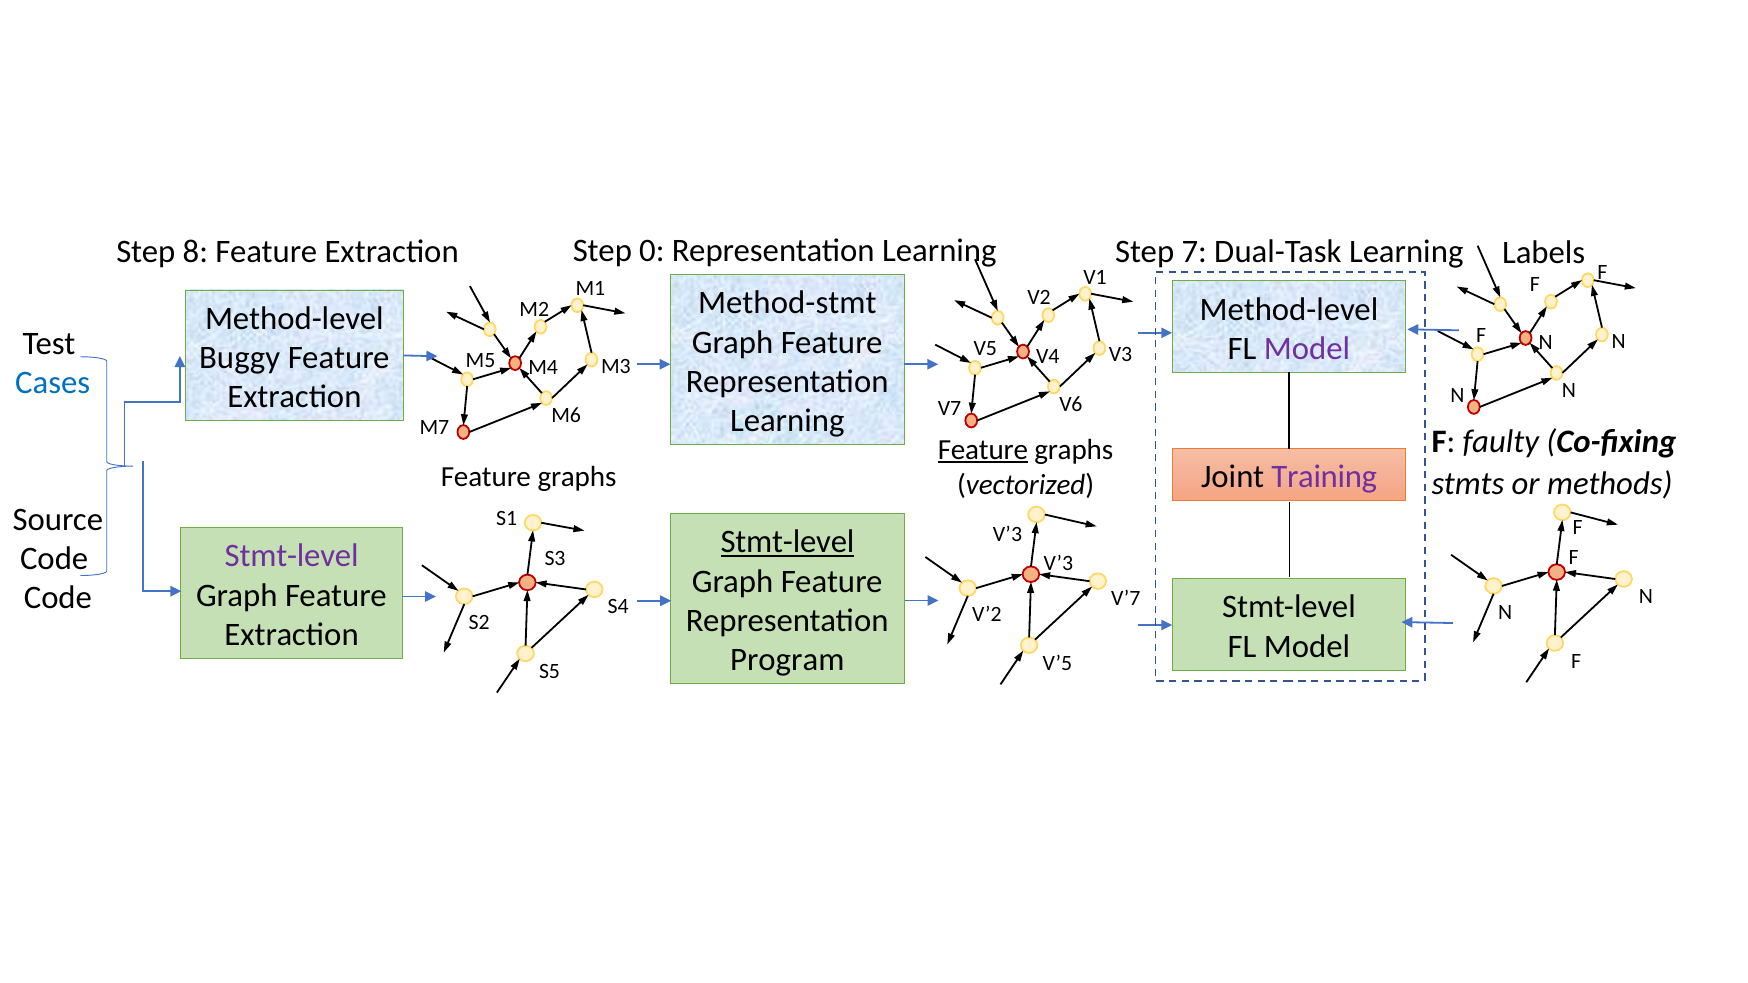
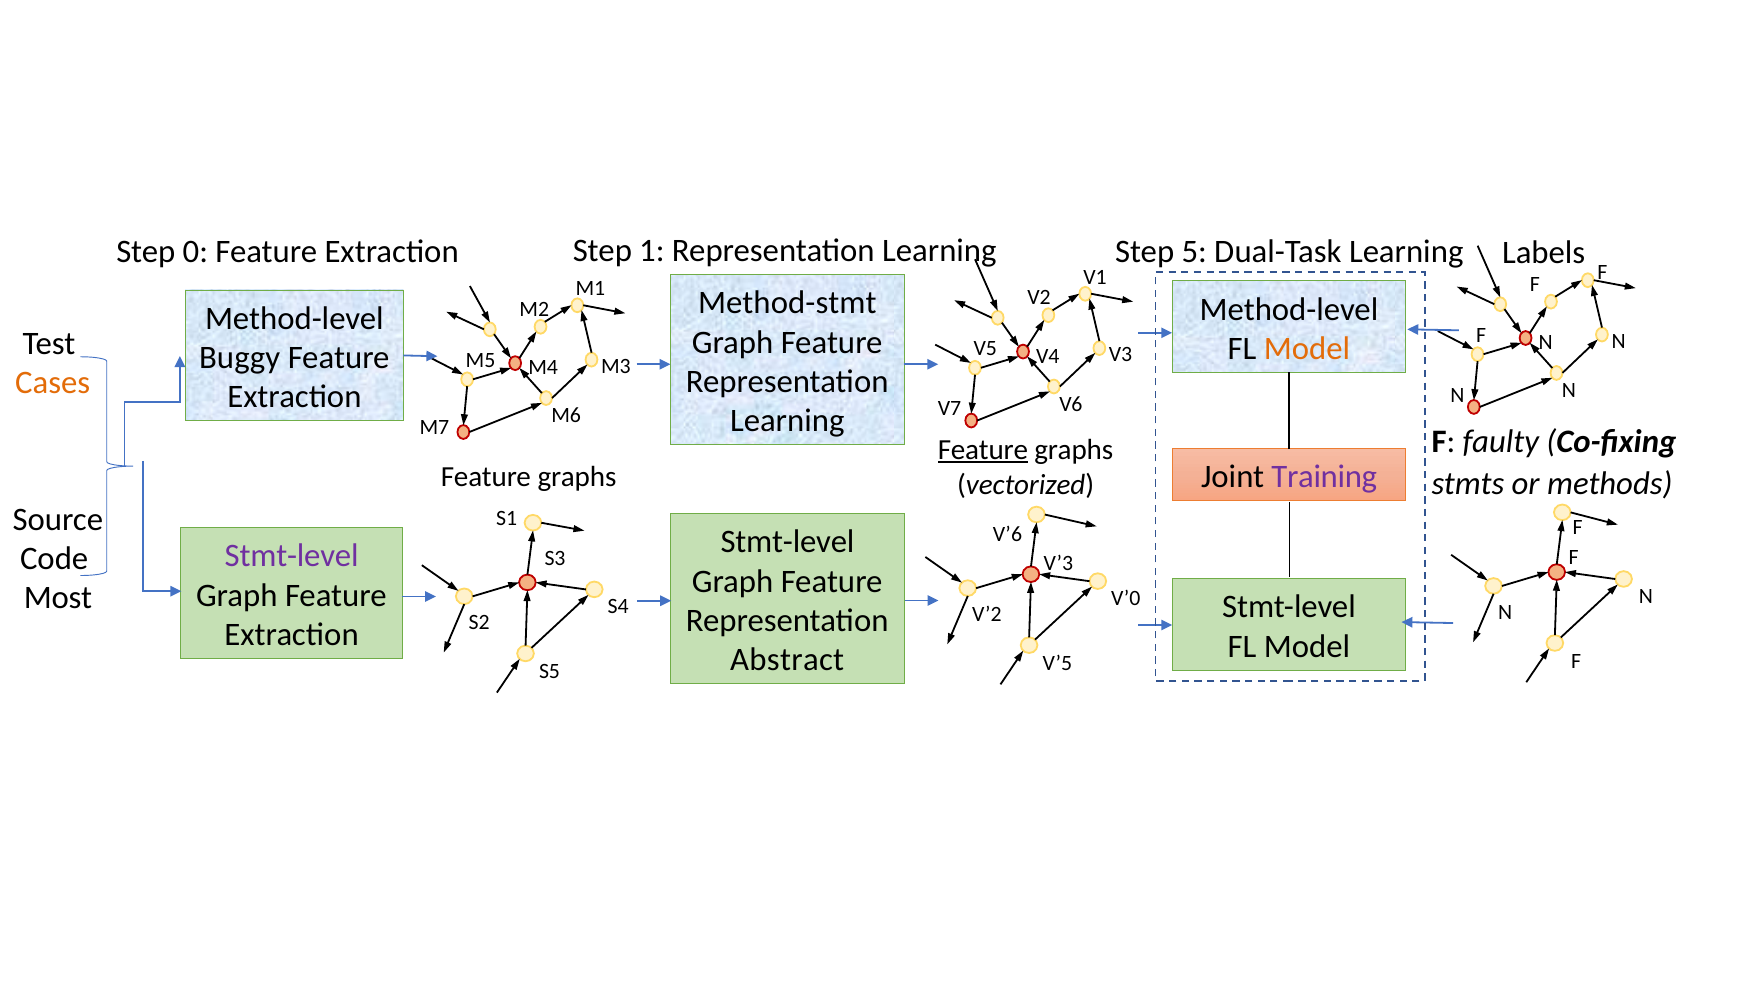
8: 8 -> 0 (195, 251)
0: 0 -> 1 (652, 251)
7: 7 -> 5 (1194, 252)
Model colour: purple -> orange (1307, 349)
Cases colour: blue -> orange (53, 383)
V’3: V’3 -> V’6 (1008, 534)
Stmt-level underline: present -> none (787, 542)
Code: Code -> Most (58, 598)
V’7: V’7 -> V’0 (1126, 598)
Program: Program -> Abstract (787, 660)
